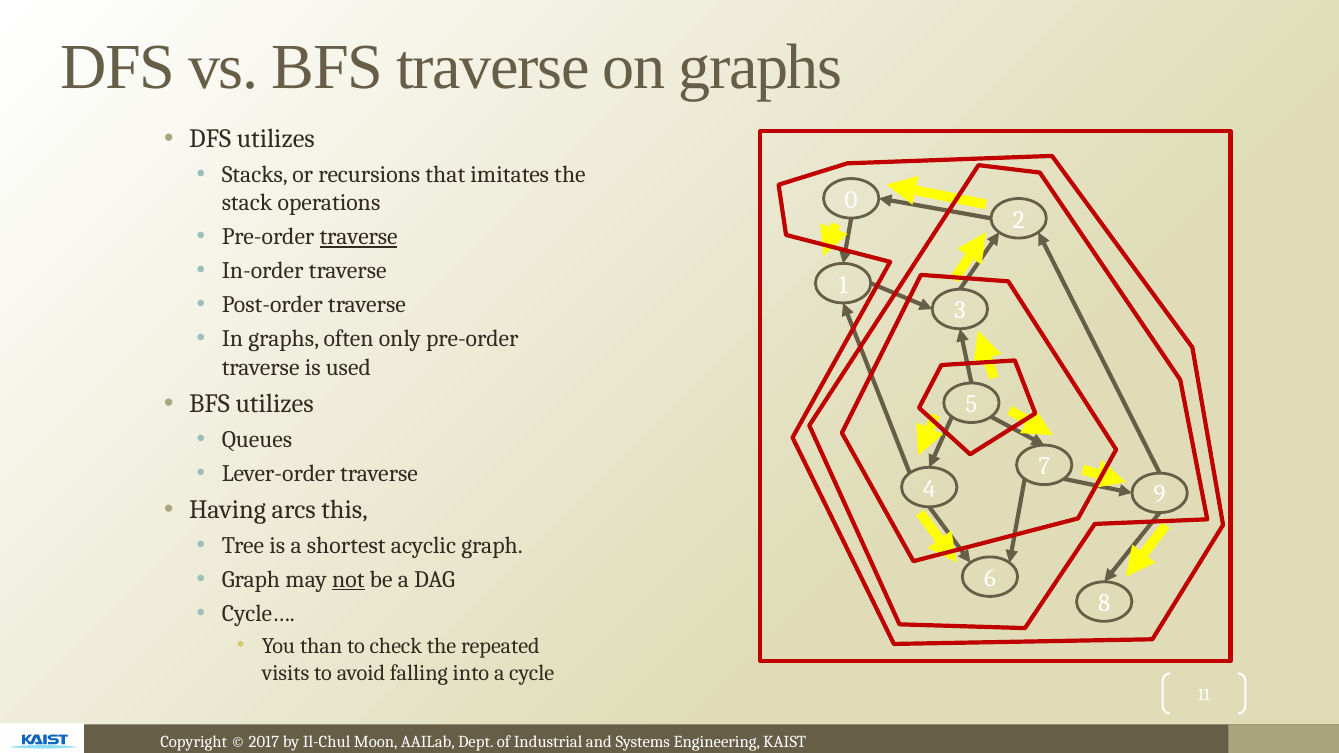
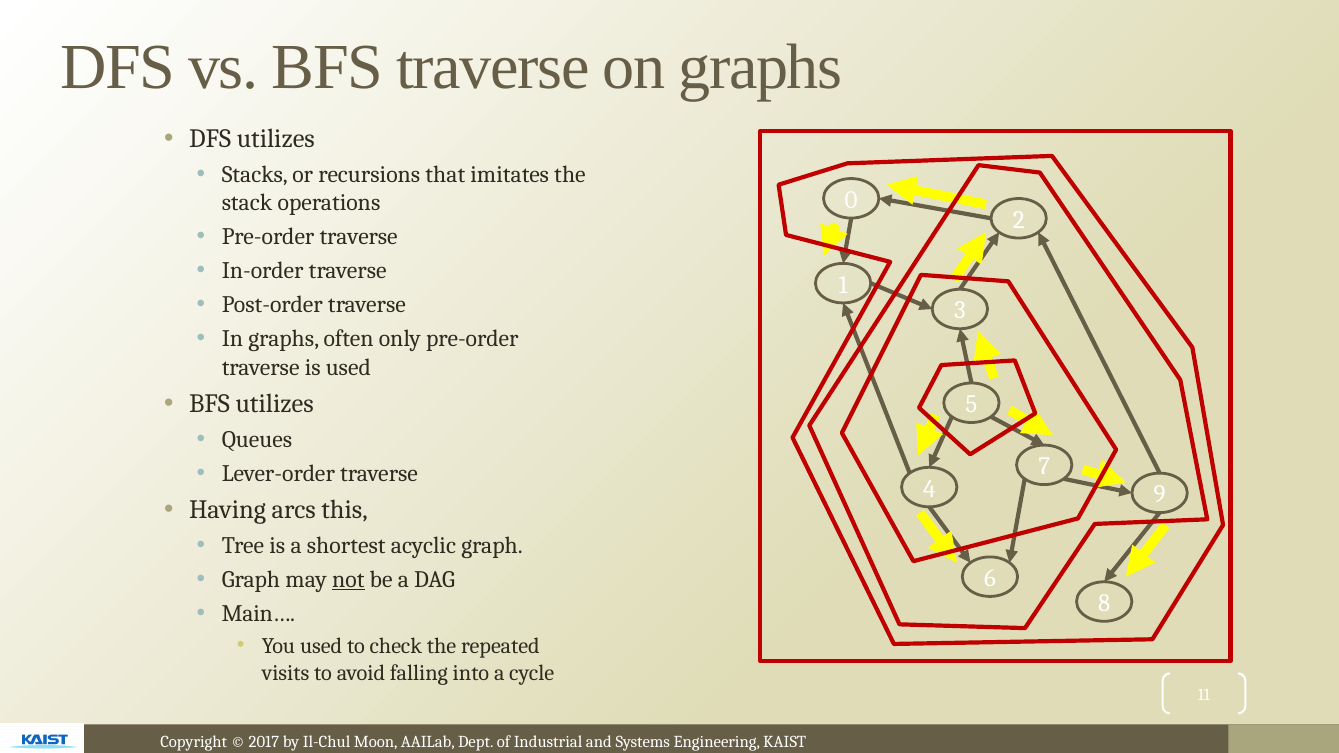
traverse underline: present -> none (359, 237)
Cycle…: Cycle… -> Main… (258, 614)
You than: than -> used (321, 646)
